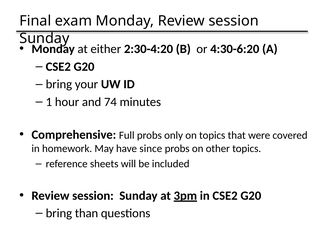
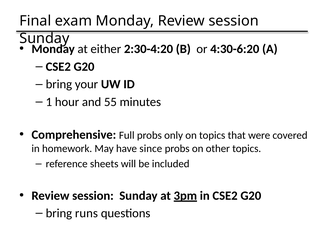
74: 74 -> 55 (110, 102)
than: than -> runs (86, 213)
